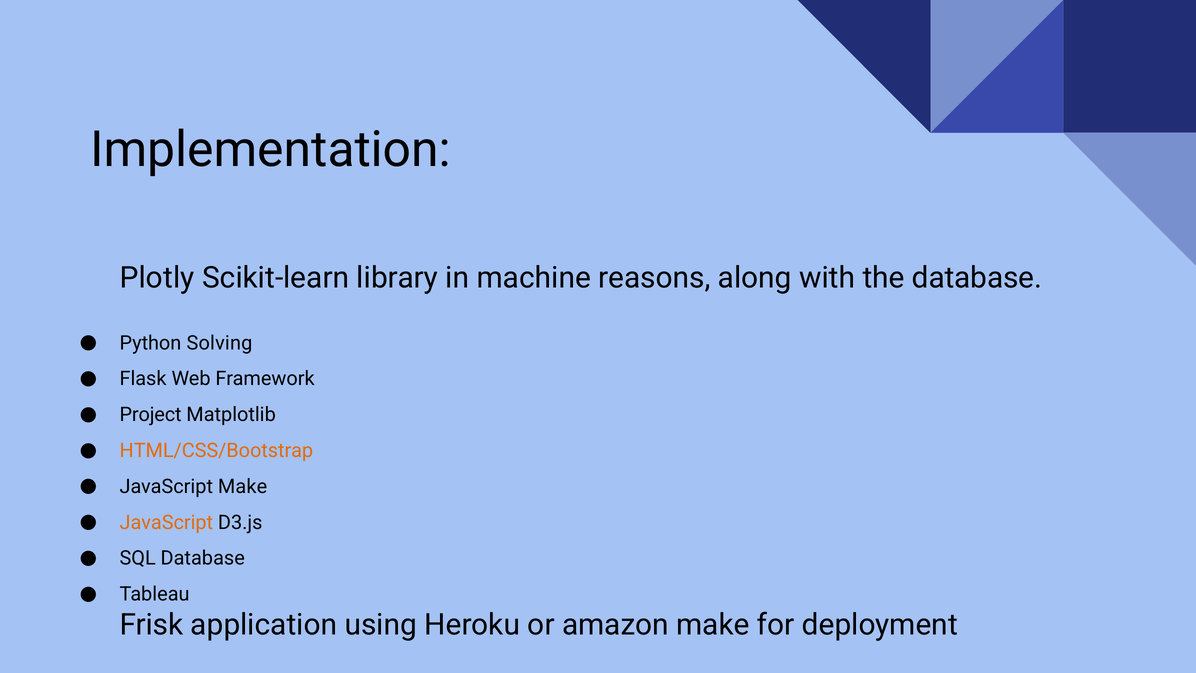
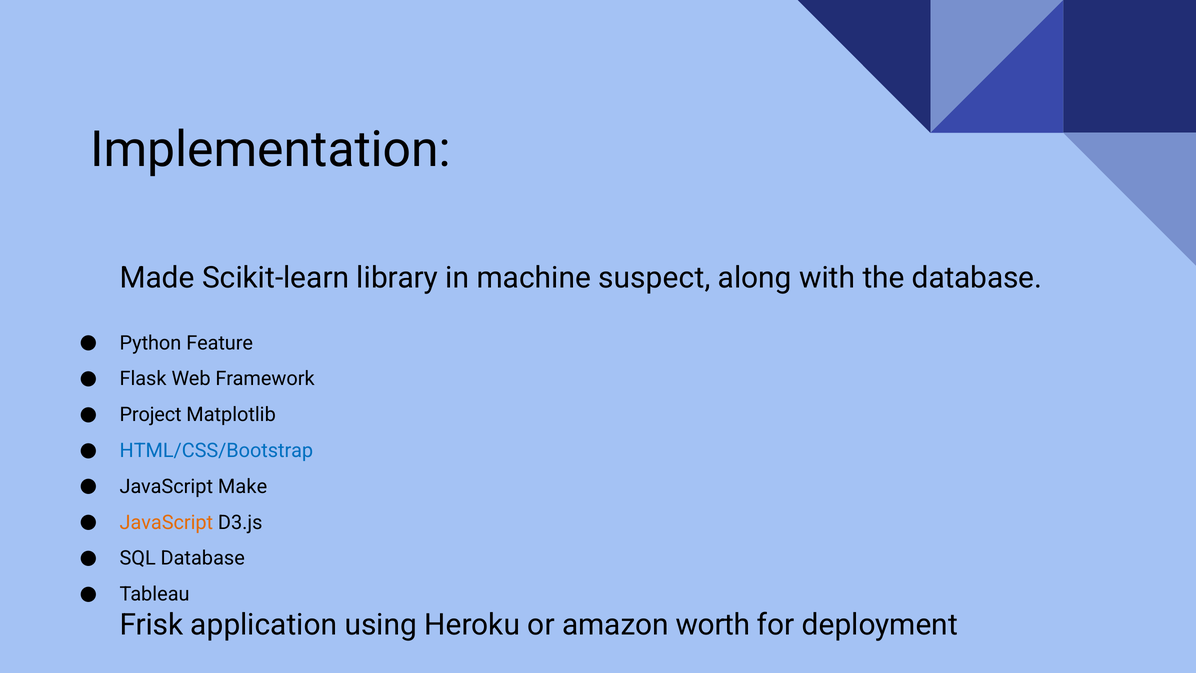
Plotly: Plotly -> Made (157, 278)
reasons: reasons -> suspect (654, 278)
Solving: Solving -> Feature (220, 343)
HTML/CSS/Bootstrap colour: orange -> blue (216, 451)
amazon make: make -> worth (713, 625)
